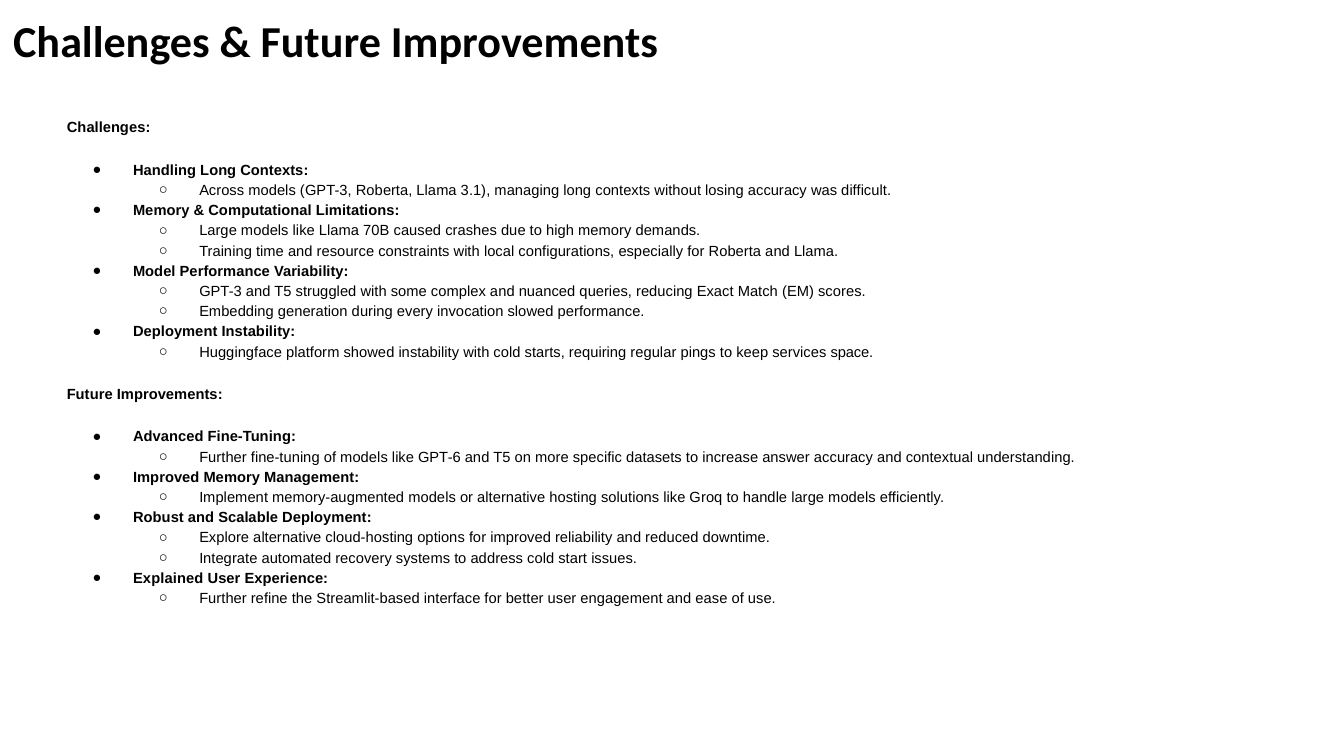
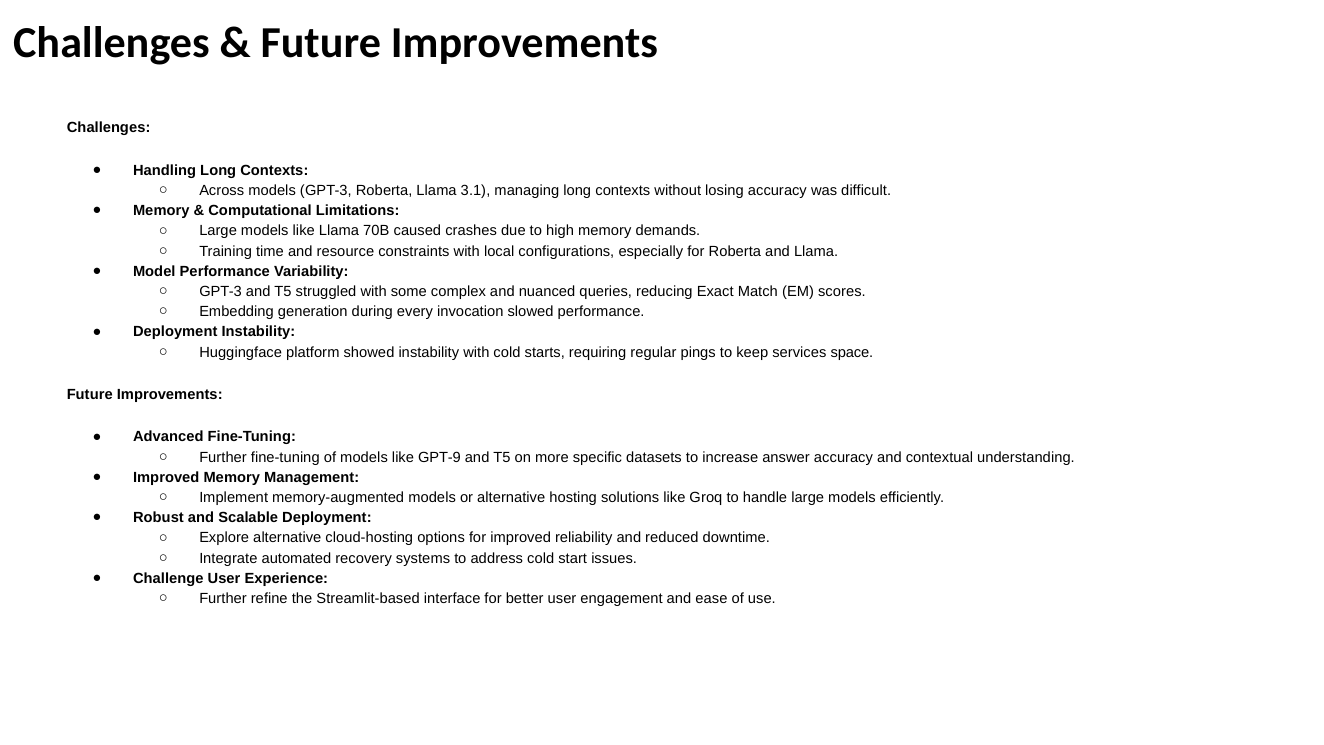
GPT-6: GPT-6 -> GPT-9 (439, 457)
Explained: Explained -> Challenge (168, 578)
